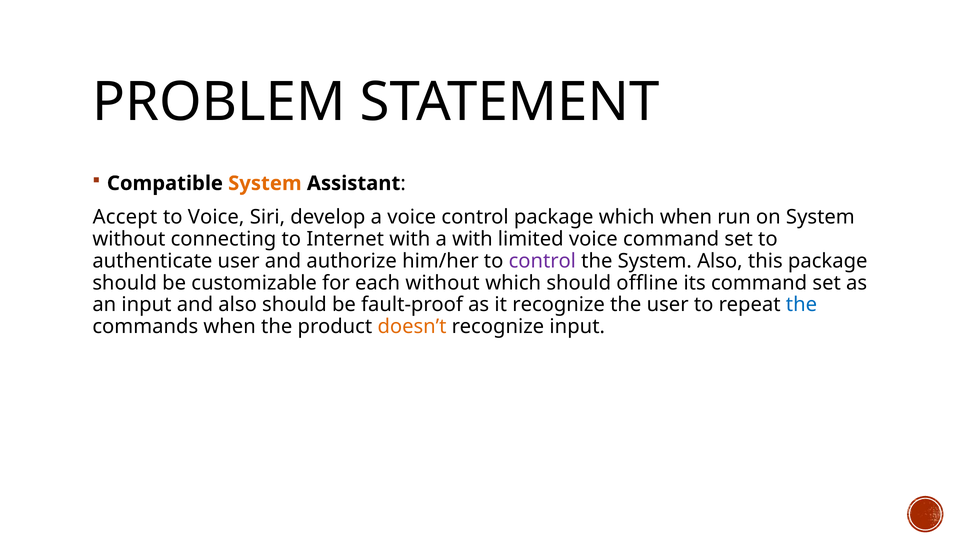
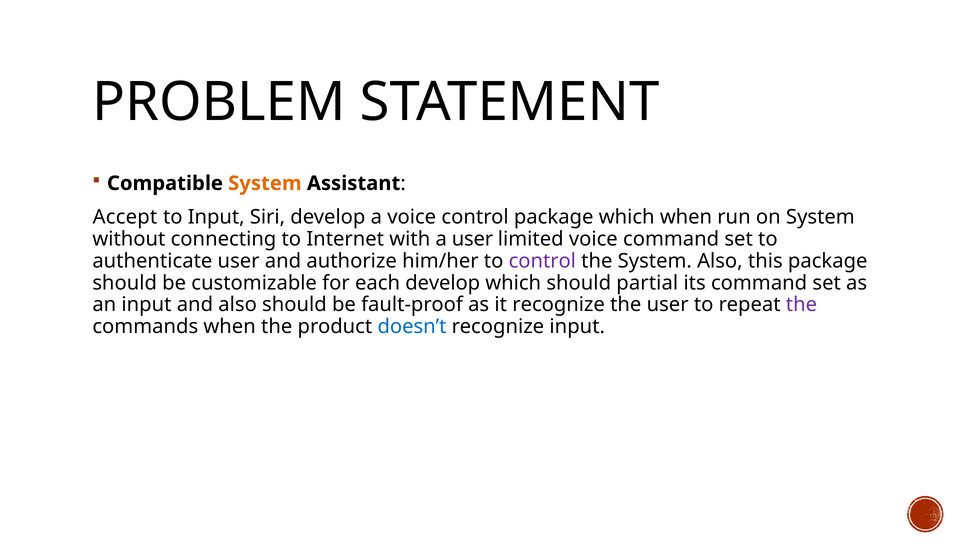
to Voice: Voice -> Input (216, 217)
a with: with -> user (472, 239)
each without: without -> develop (443, 283)
offline: offline -> partial (647, 283)
the colour: blue -> purple (801, 304)
doesn’t colour: orange -> blue (412, 326)
